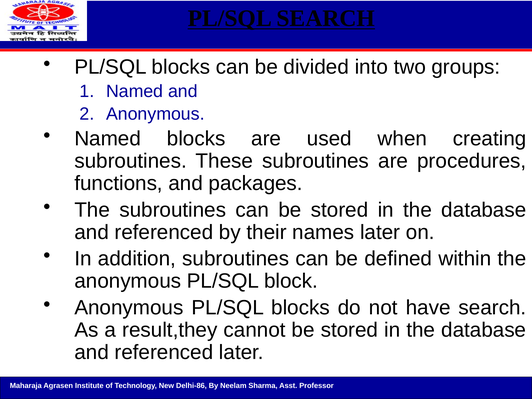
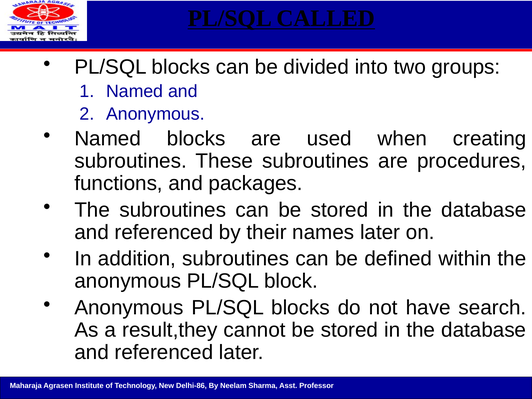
PL/SQL SEARCH: SEARCH -> CALLED (326, 18)
